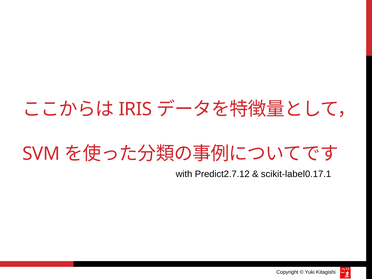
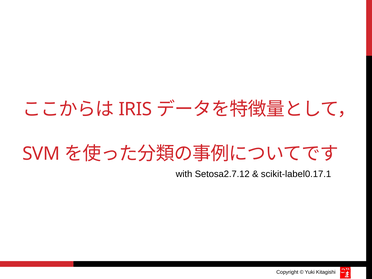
Predict2.7.12: Predict2.7.12 -> Setosa2.7.12 (222, 174)
